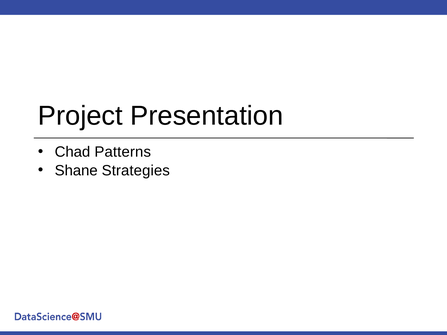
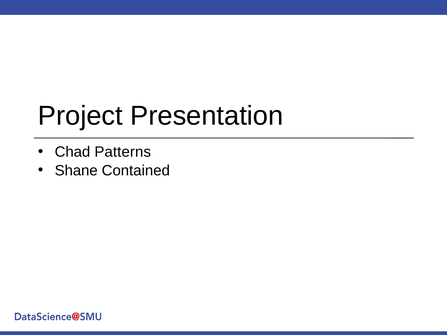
Strategies: Strategies -> Contained (136, 171)
